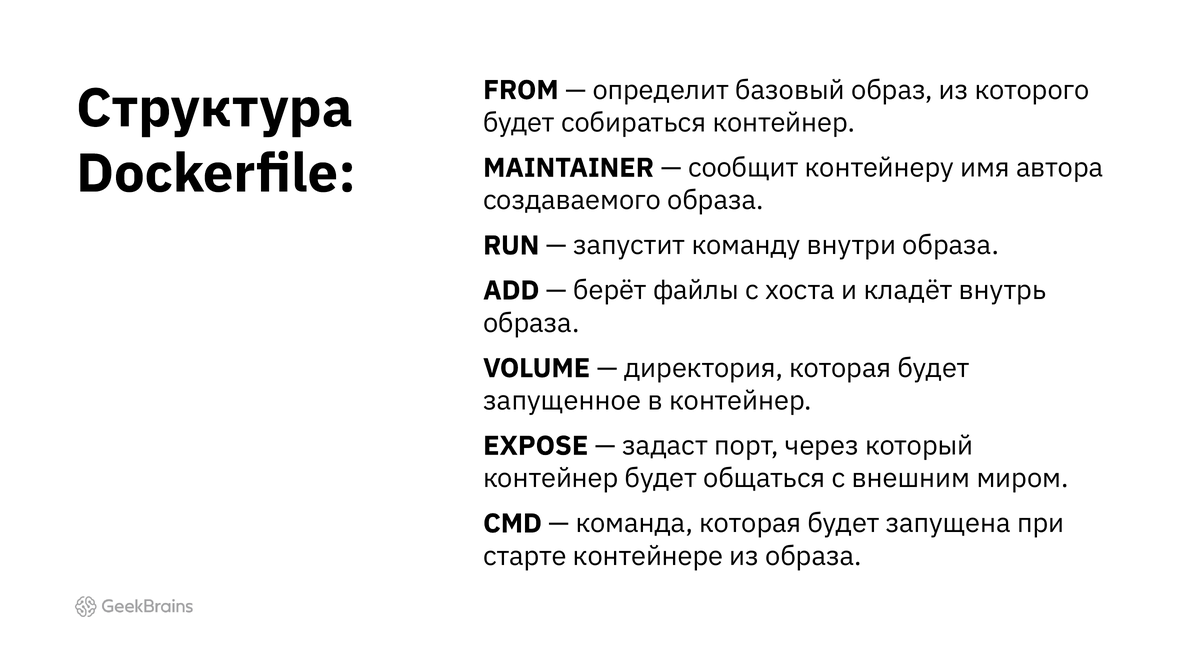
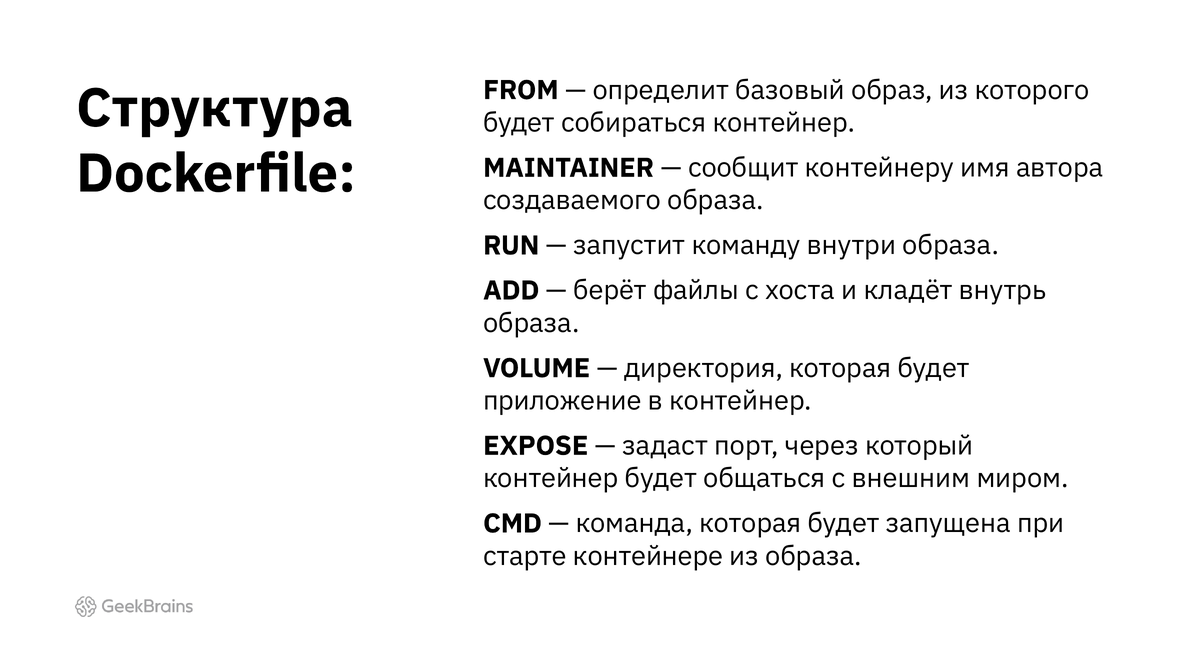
запущенное: запущенное -> приложение (562, 401)
